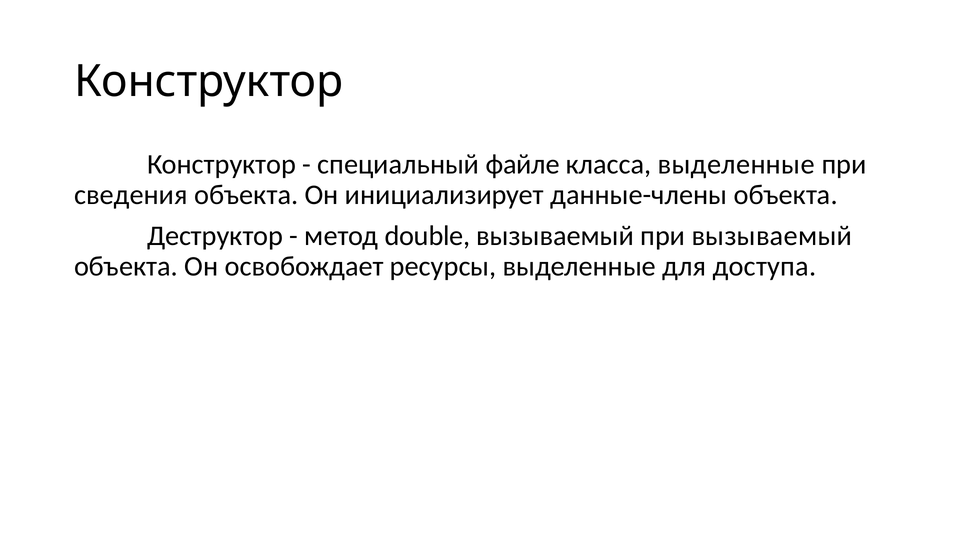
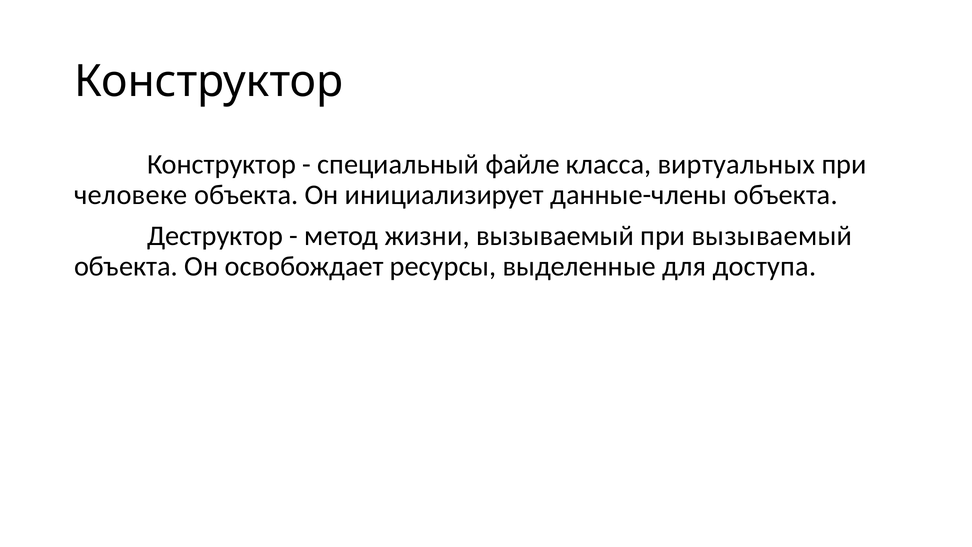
класса выделенные: выделенные -> виртуальных (736, 164)
сведения: сведения -> человеке (131, 195)
double: double -> жизни (427, 236)
